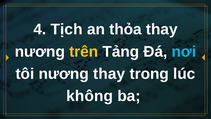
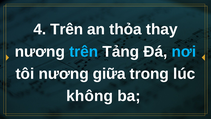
4 Tịch: Tịch -> Trên (67, 29)
trên colour: yellow -> light blue (84, 51)
nương thay: thay -> giữa (109, 74)
